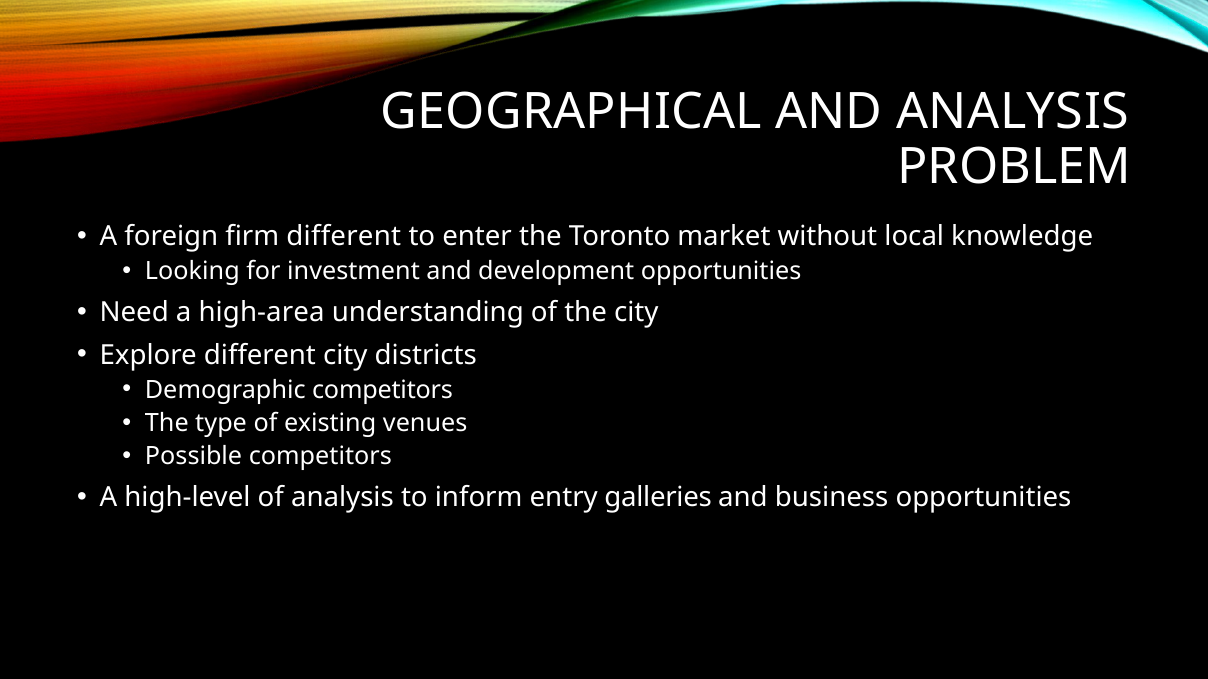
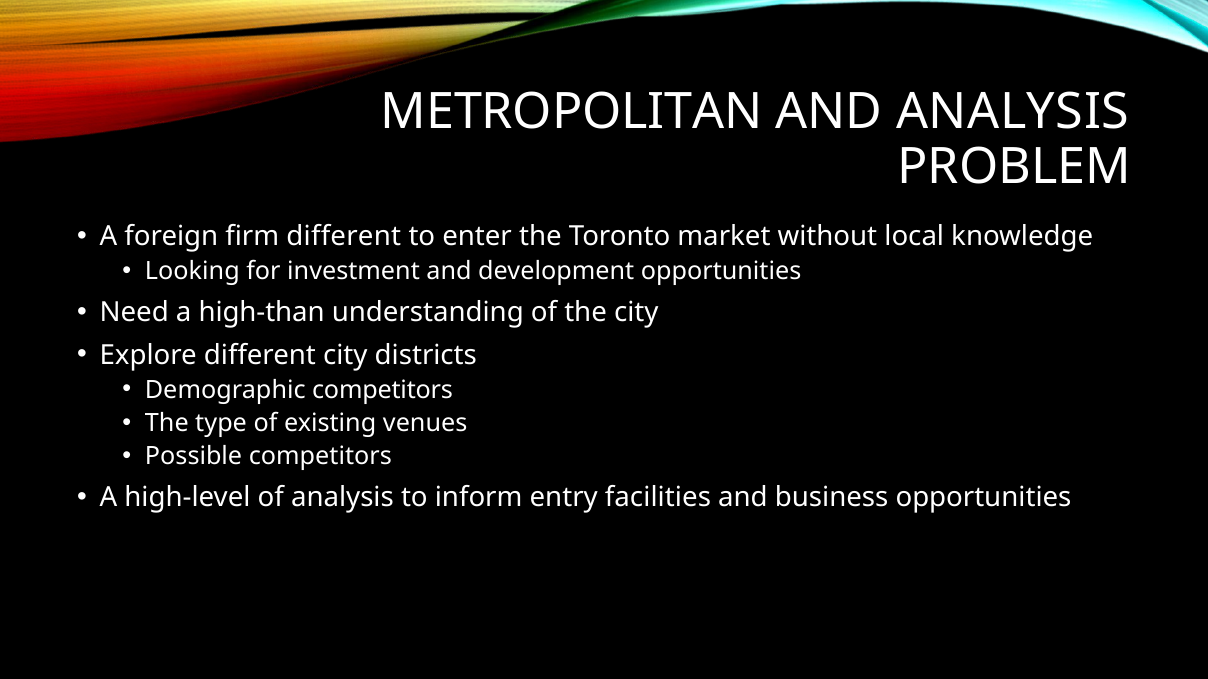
GEOGRAPHICAL: GEOGRAPHICAL -> METROPOLITAN (572, 112)
high-area: high-area -> high-than (262, 313)
galleries: galleries -> facilities (658, 498)
